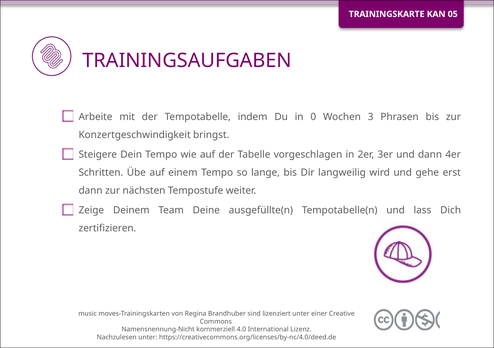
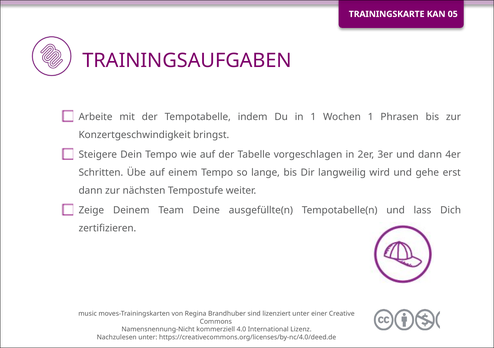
in 0: 0 -> 1 (313, 117)
Wochen 3: 3 -> 1 (371, 117)
